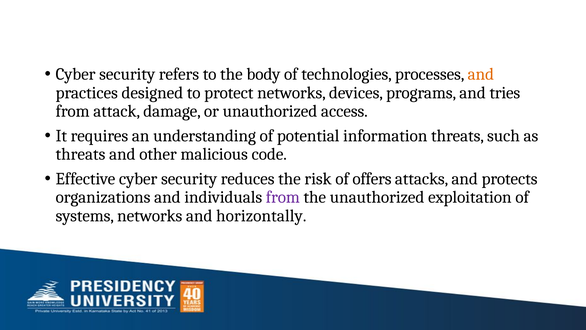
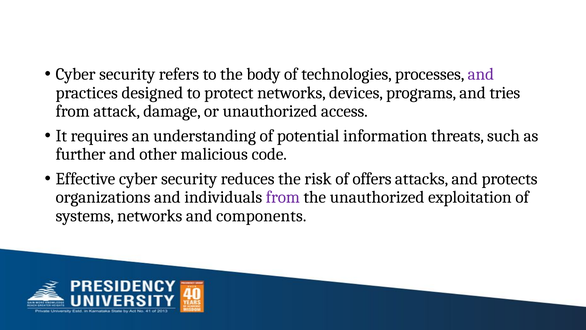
and colour: orange -> purple (481, 74)
threats: threats -> further (81, 154)
horizontally: horizontally -> components (261, 216)
